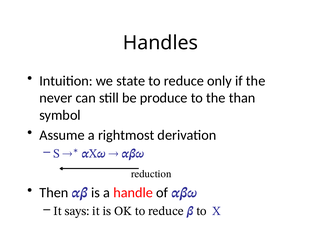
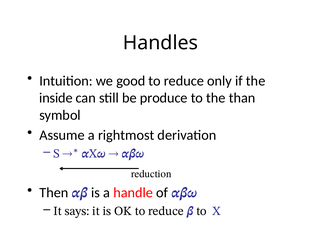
state: state -> good (131, 81)
never: never -> inside (56, 98)
